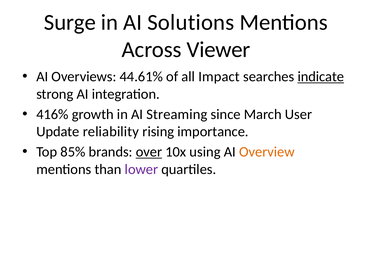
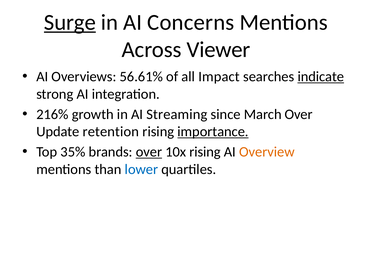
Surge underline: none -> present (70, 22)
Solutions: Solutions -> Concerns (191, 22)
44.61%: 44.61% -> 56.61% (141, 77)
416%: 416% -> 216% (52, 114)
March User: User -> Over (299, 114)
reliability: reliability -> retention (111, 132)
importance underline: none -> present (213, 132)
85%: 85% -> 35% (73, 152)
10x using: using -> rising (205, 152)
lower colour: purple -> blue (141, 169)
